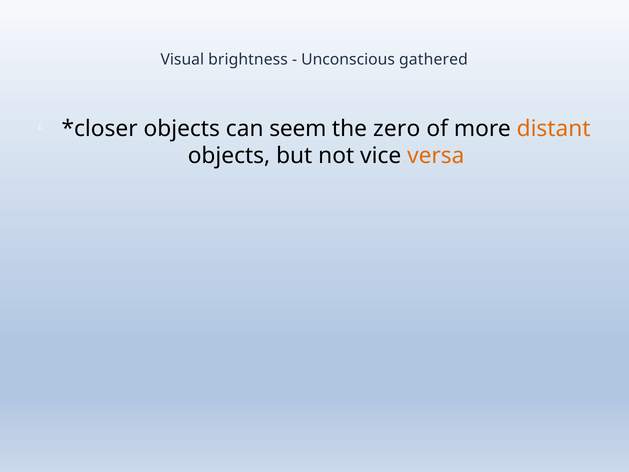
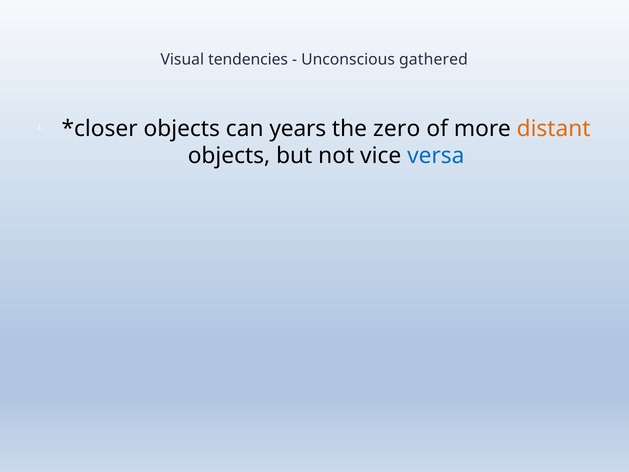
brightness: brightness -> tendencies (248, 59)
seem: seem -> years (298, 128)
versa colour: orange -> blue (436, 156)
